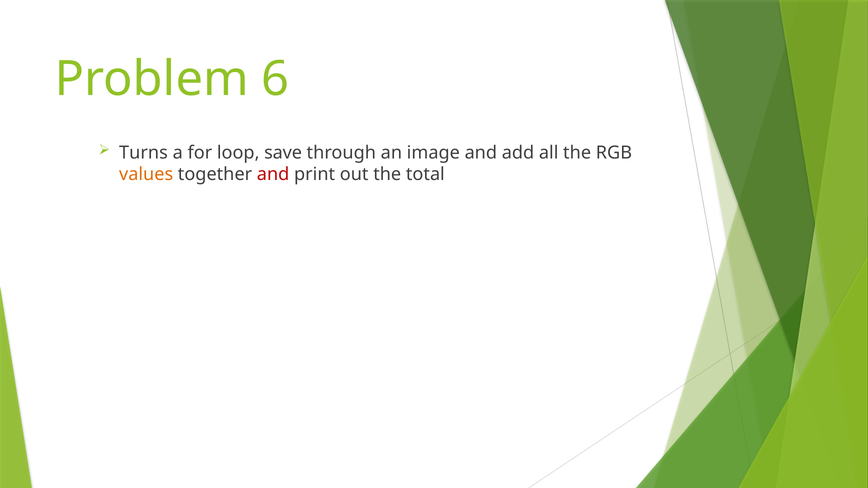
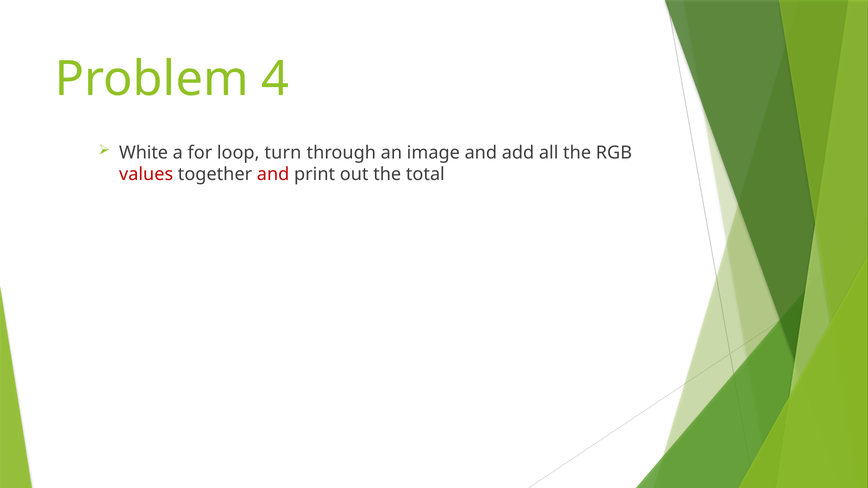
6: 6 -> 4 (275, 79)
Turns: Turns -> White (144, 153)
save: save -> turn (283, 153)
values colour: orange -> red (146, 174)
